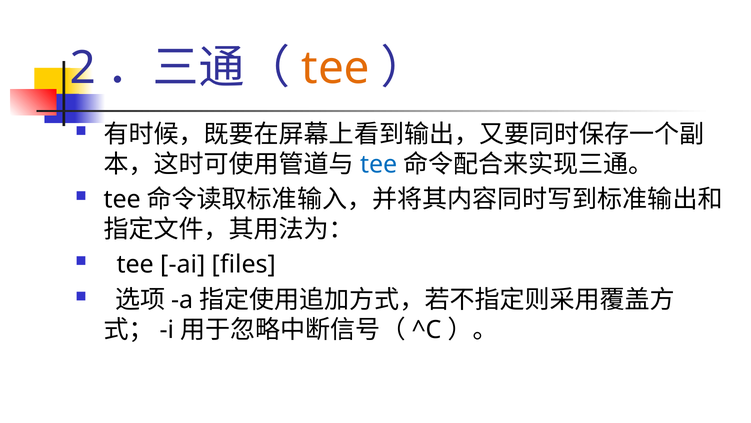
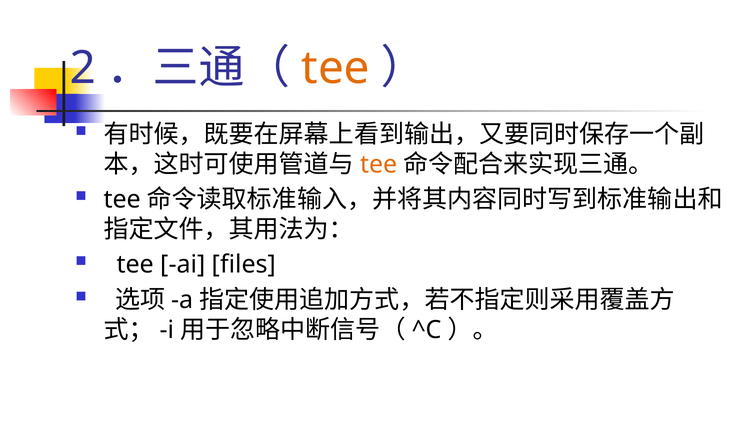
tee colour: blue -> orange (379, 164)
